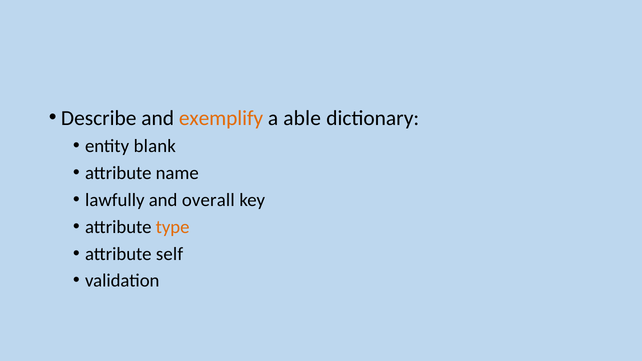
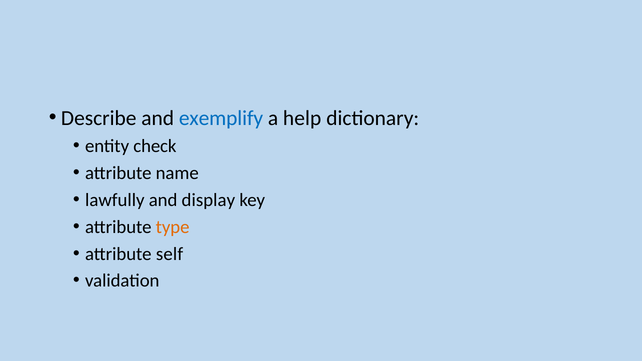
exemplify colour: orange -> blue (221, 118)
able: able -> help (302, 118)
blank: blank -> check (155, 146)
overall: overall -> display (208, 200)
